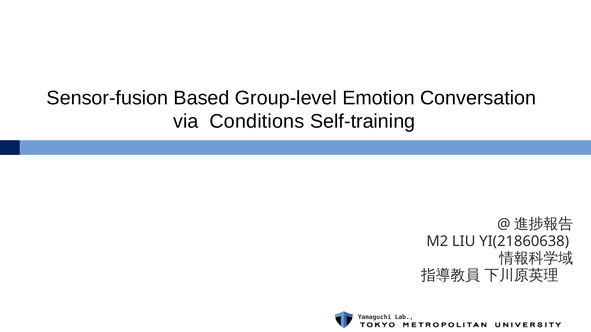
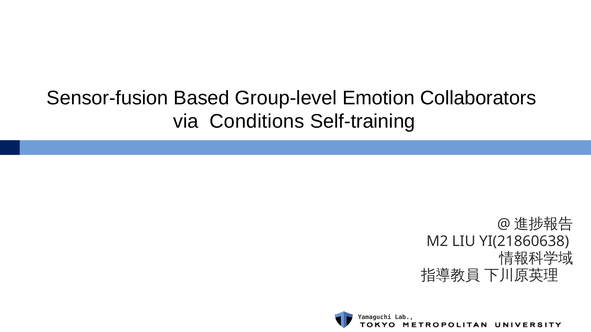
Conversation: Conversation -> Collaborators (478, 98)
